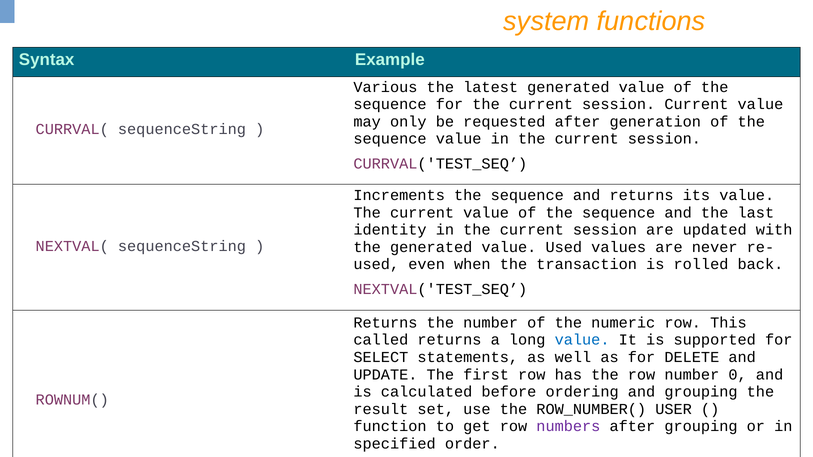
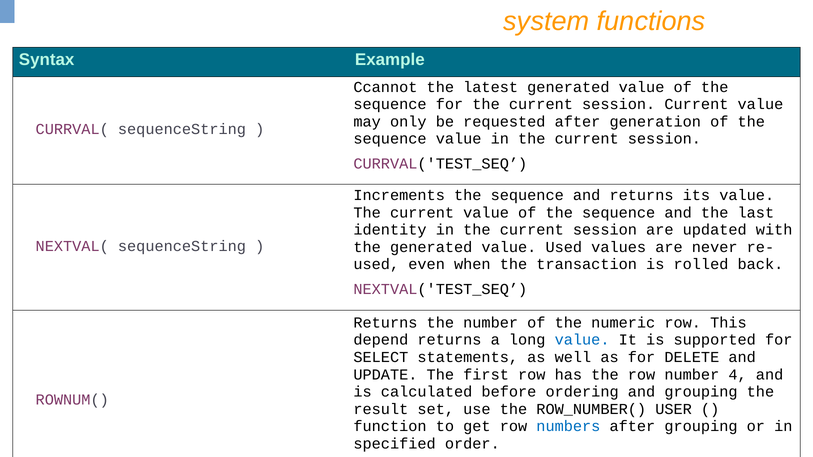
Various: Various -> Ccannot (385, 87)
called: called -> depend (381, 340)
0: 0 -> 4 (738, 375)
numbers colour: purple -> blue (568, 427)
